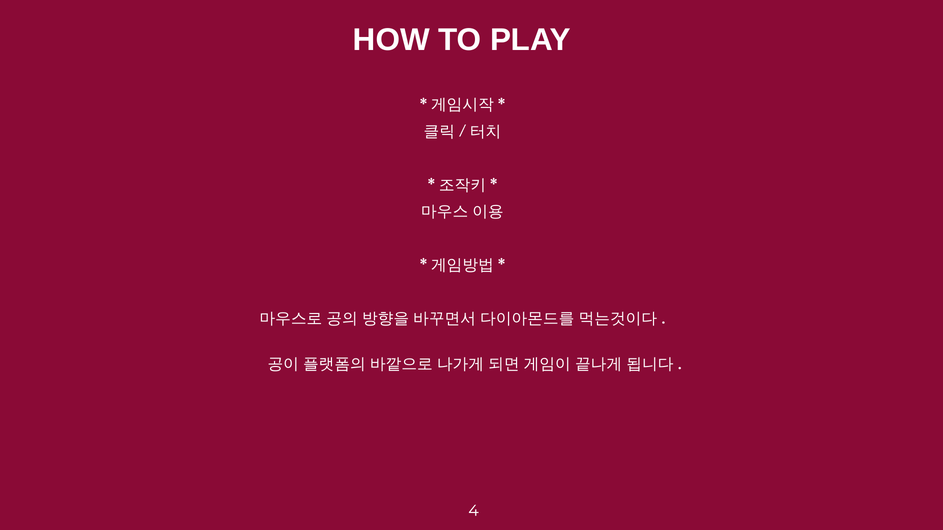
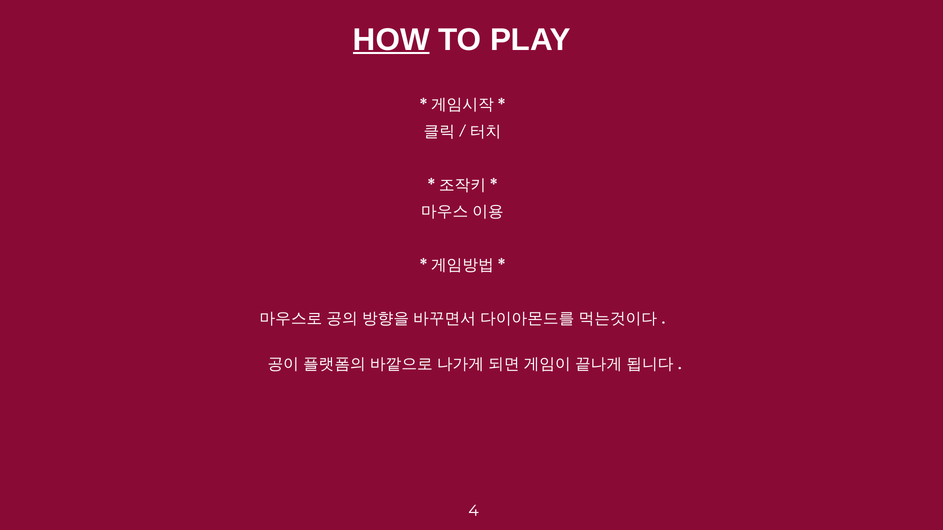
HOW underline: none -> present (391, 40)
